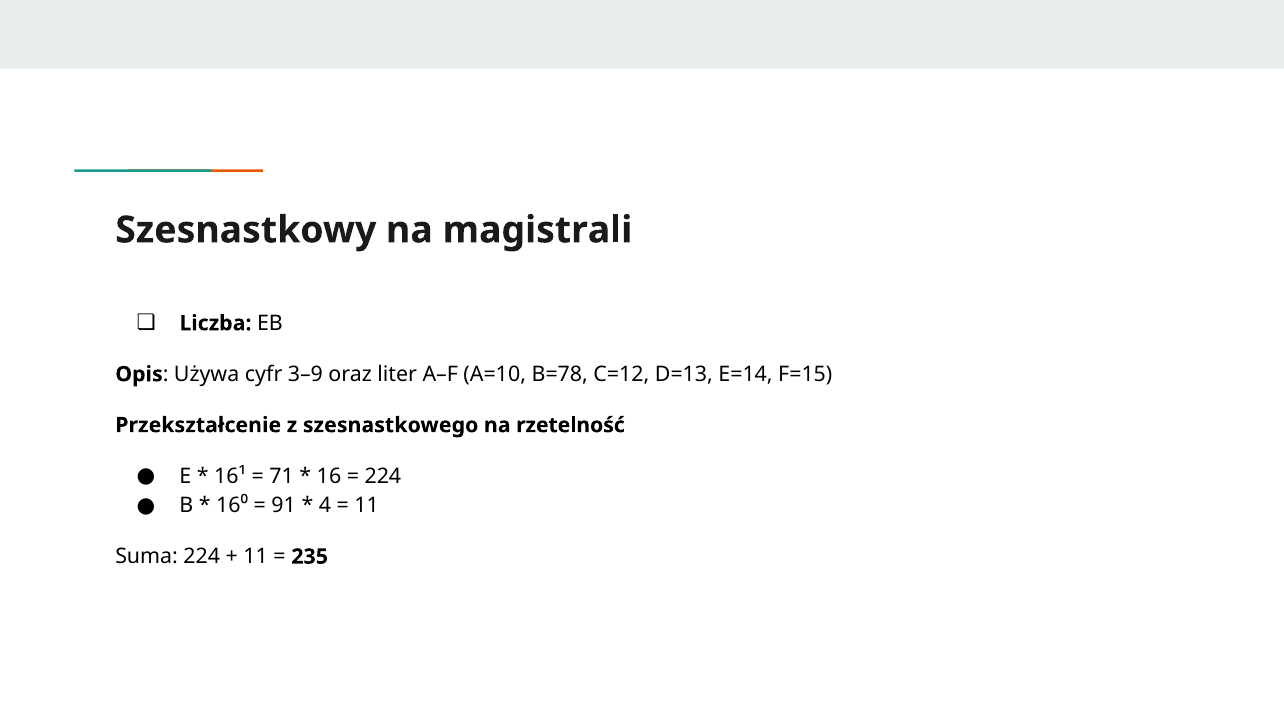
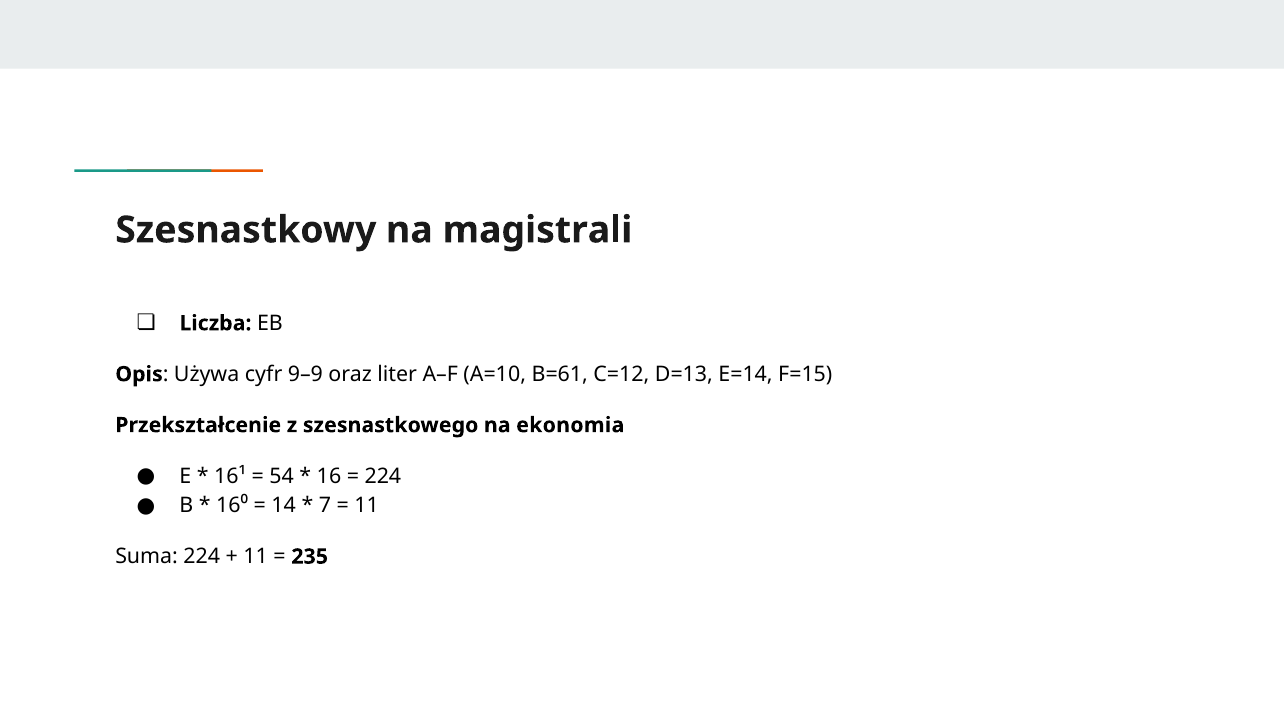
3–9: 3–9 -> 9–9 (305, 374)
B=78: B=78 -> B=61 (560, 374)
rzetelność: rzetelność -> ekonomia (570, 425)
71: 71 -> 54 (282, 476)
91: 91 -> 14 (284, 505)
4: 4 -> 7 (325, 505)
